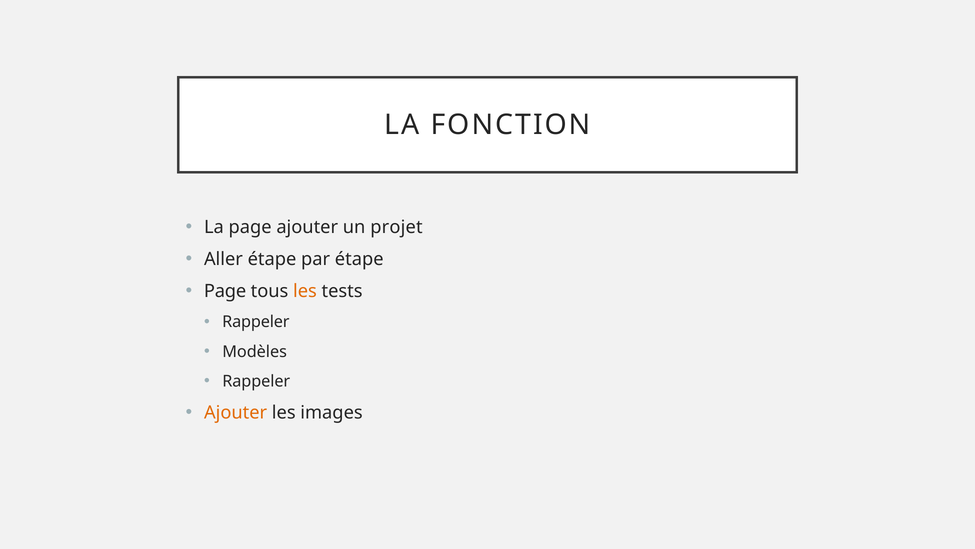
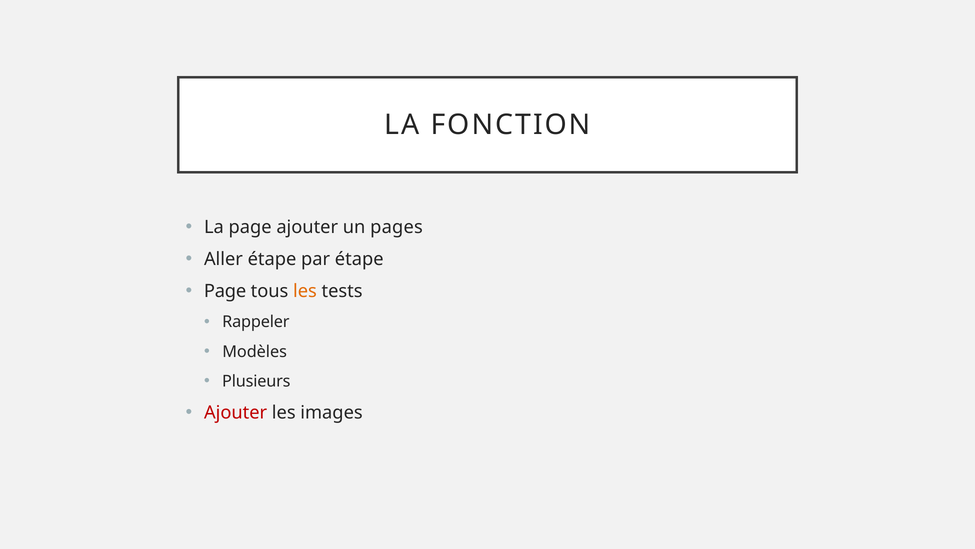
projet: projet -> pages (397, 227)
Rappeler: Rappeler -> Plusieurs (256, 381)
Ajouter colour: orange -> red (236, 412)
